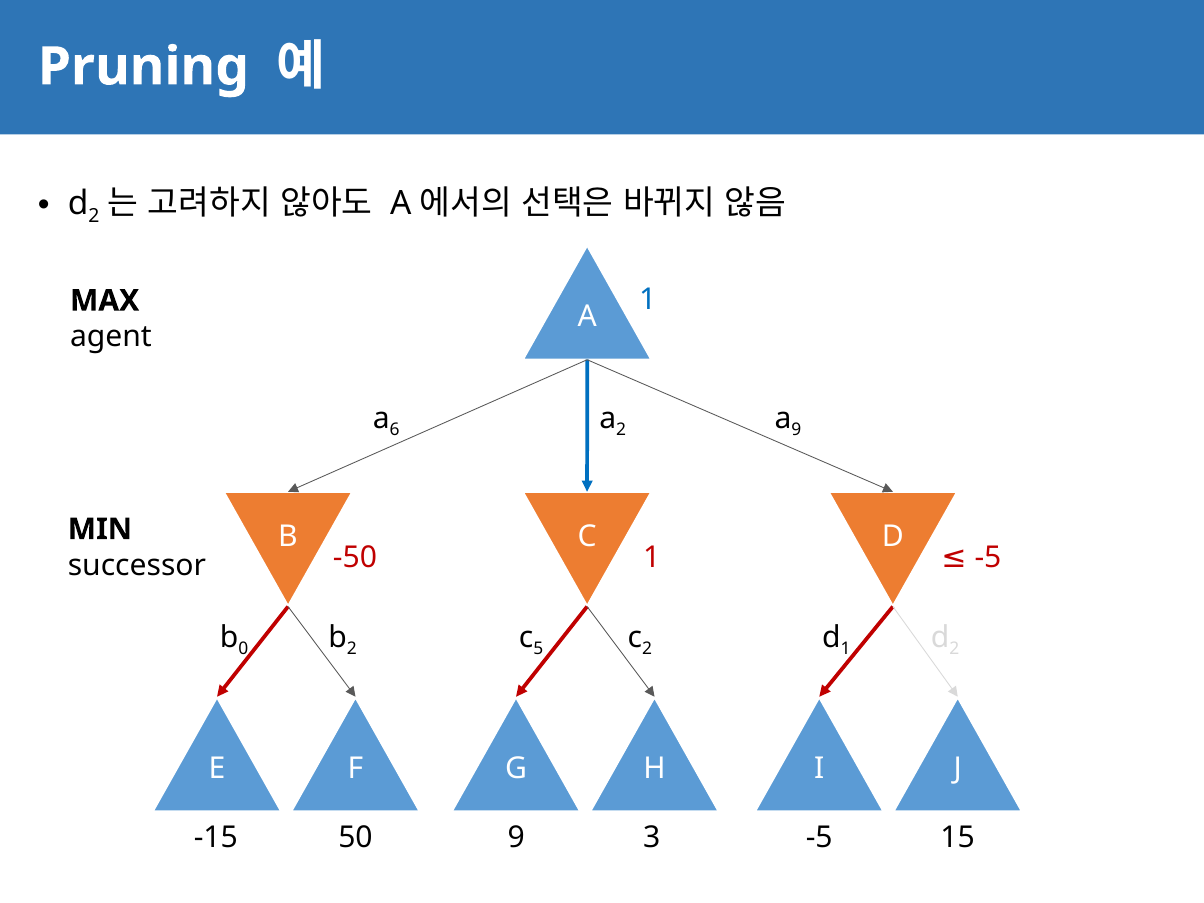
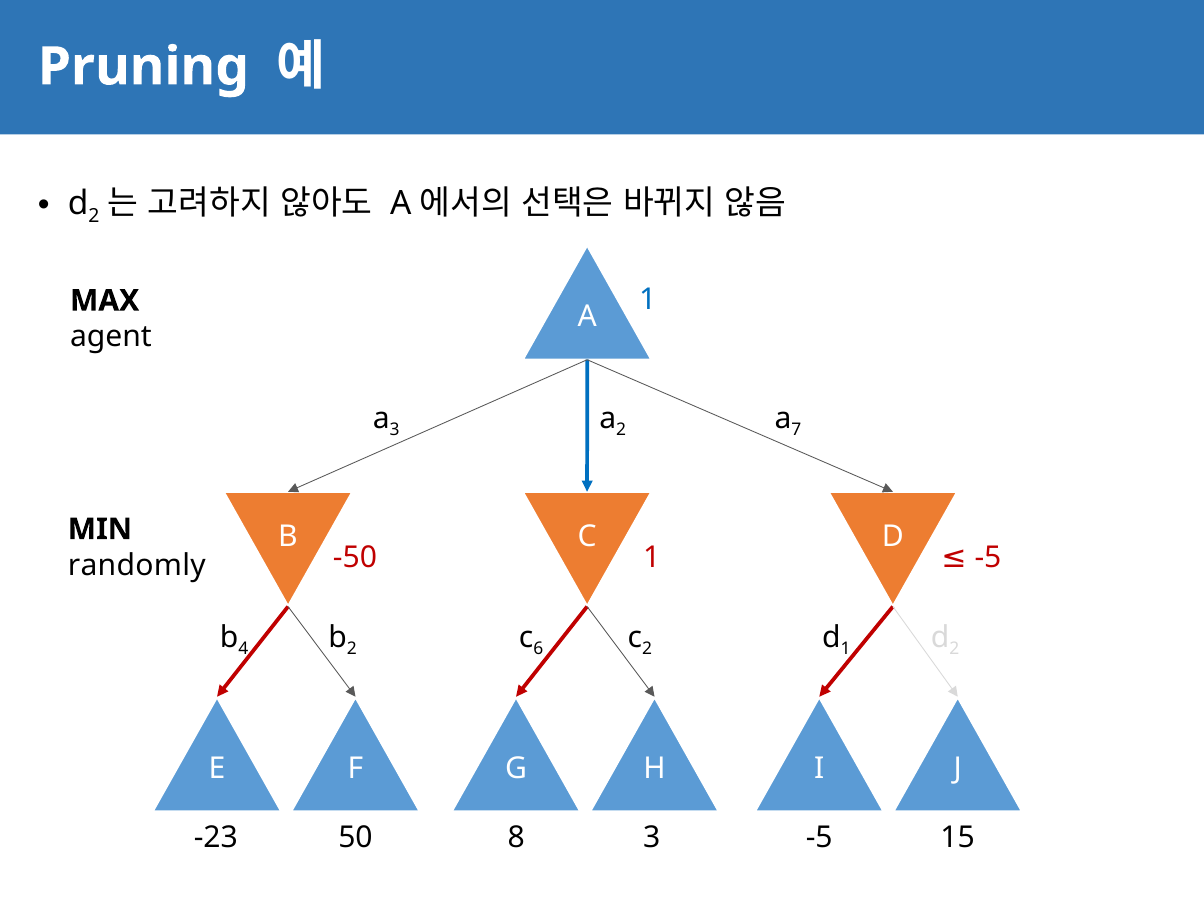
a 6: 6 -> 3 (395, 430)
a 9: 9 -> 7 (796, 430)
successor: successor -> randomly (137, 565)
0: 0 -> 4 (243, 649)
5: 5 -> 6 (538, 649)
-15: -15 -> -23 (216, 838)
50 9: 9 -> 8 (516, 838)
